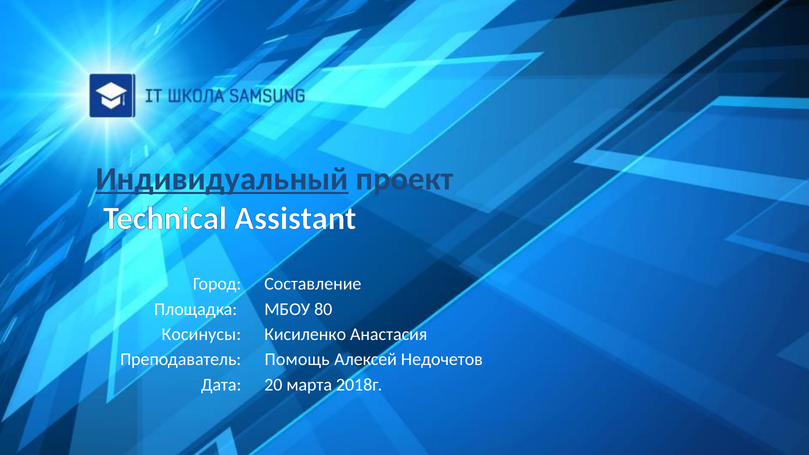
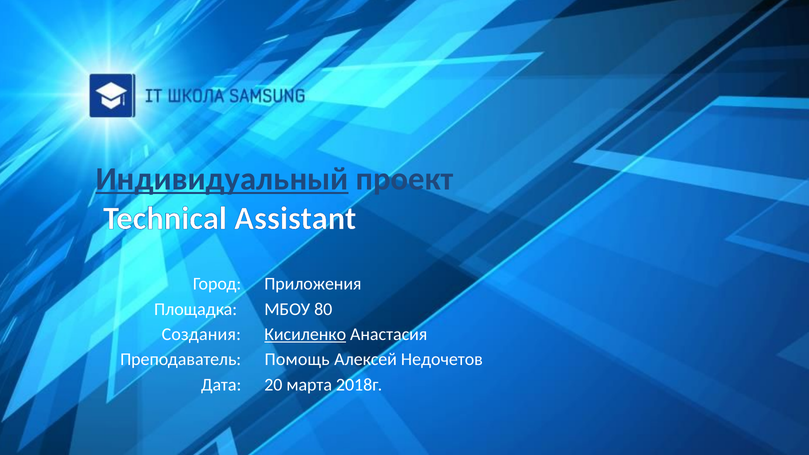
Составление: Составление -> Приложения (313, 284)
Косинусы: Косинусы -> Создания (201, 334)
Кисиленко underline: none -> present (305, 334)
